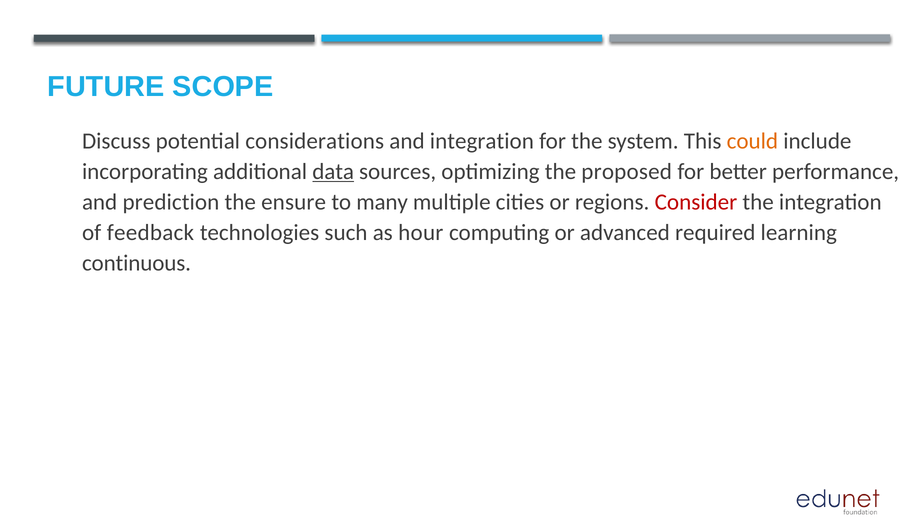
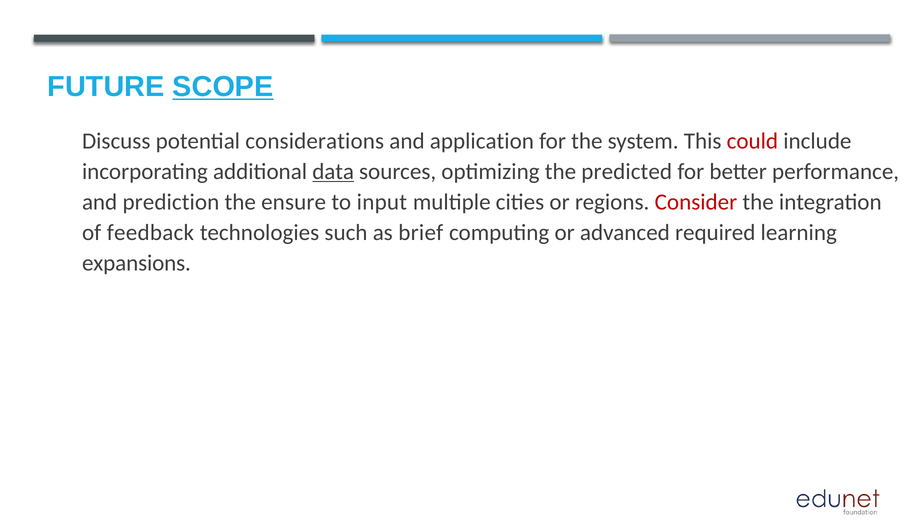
SCOPE underline: none -> present (223, 87)
and integration: integration -> application (482, 141)
could colour: orange -> red (752, 141)
proposed: proposed -> predicted (627, 172)
many: many -> input (382, 202)
hour: hour -> brief (421, 232)
continuous: continuous -> expansions (136, 263)
